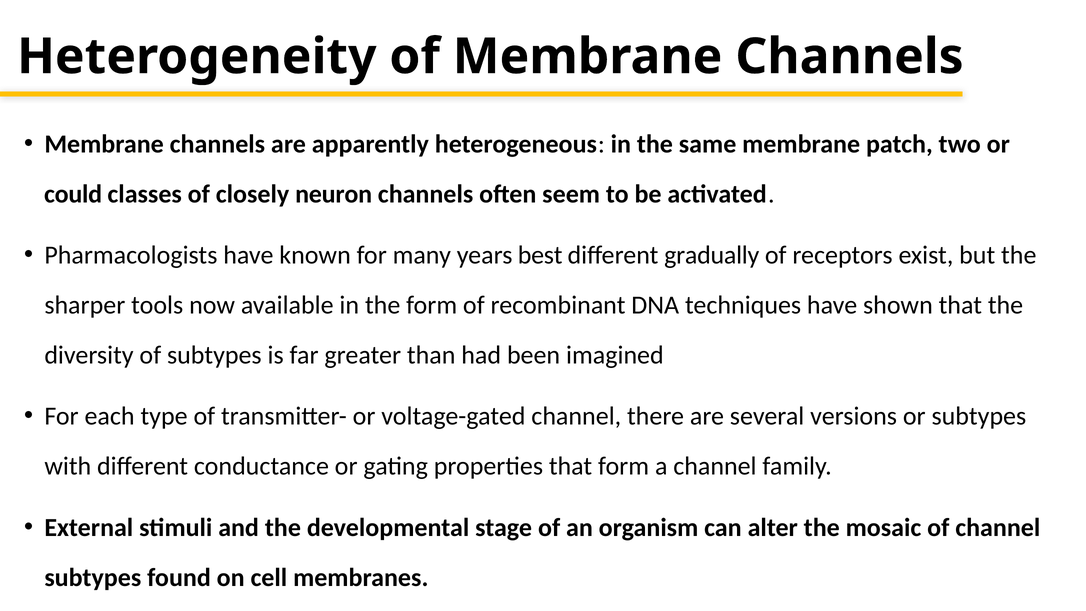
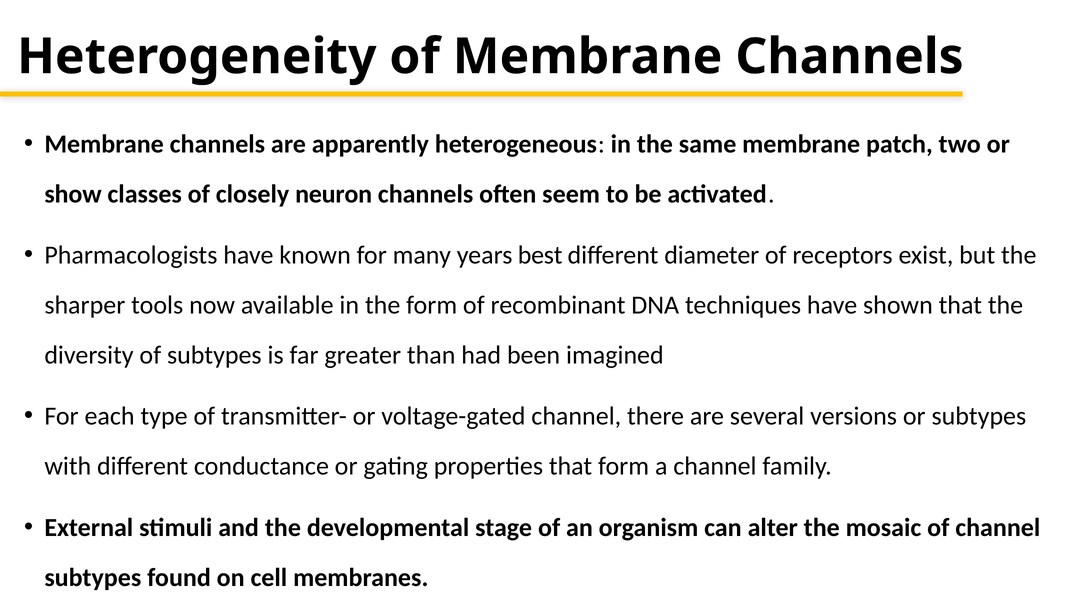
could: could -> show (73, 194)
gradually: gradually -> diameter (712, 255)
